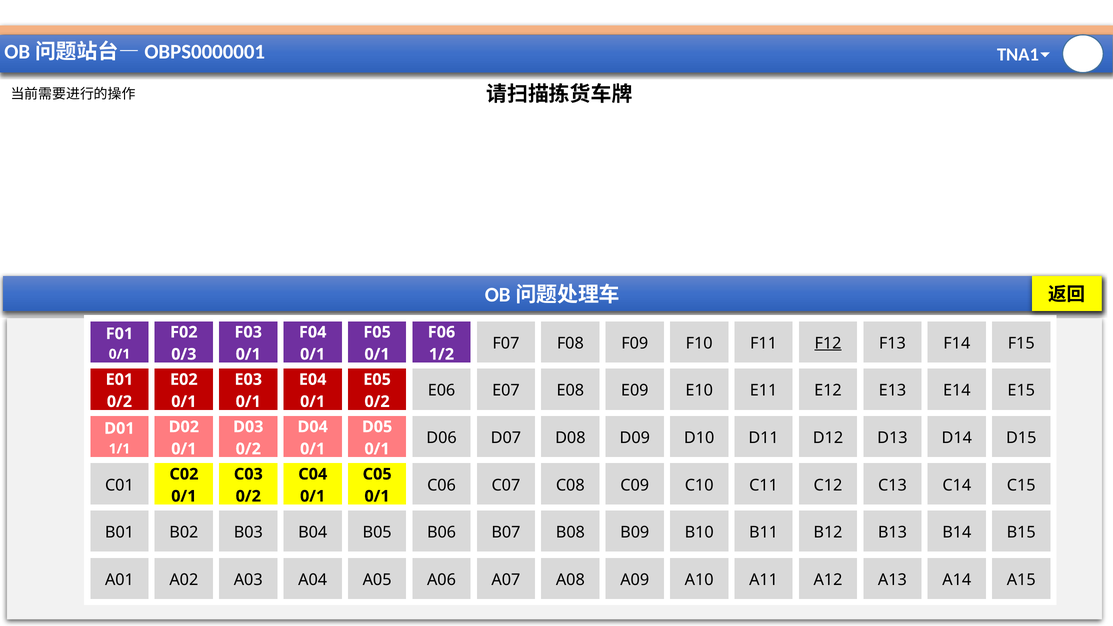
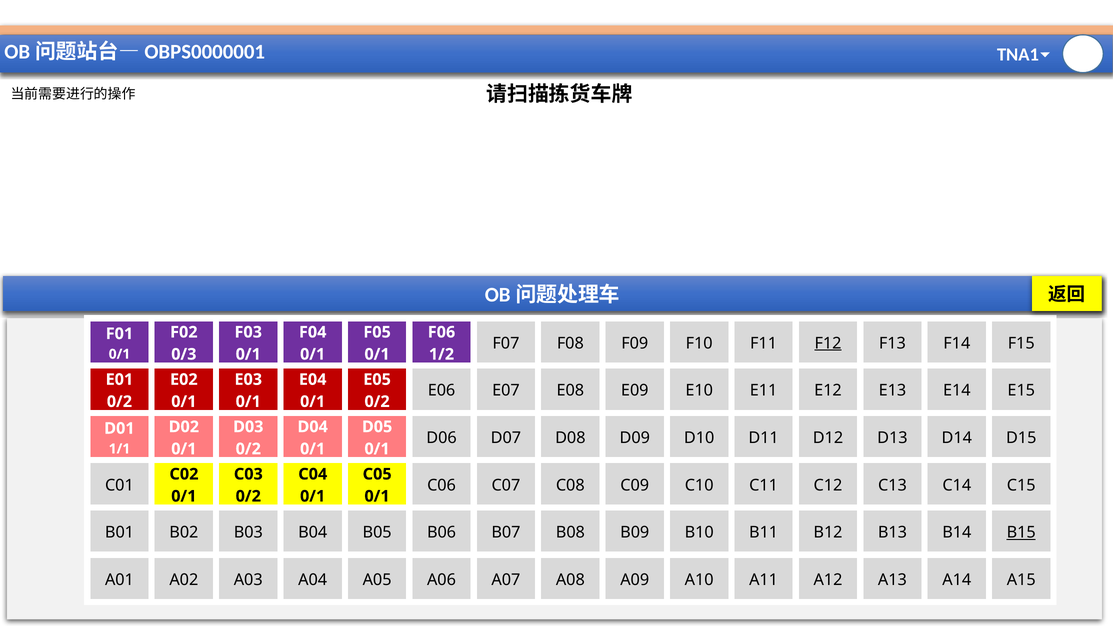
B15 underline: none -> present (1021, 533)
